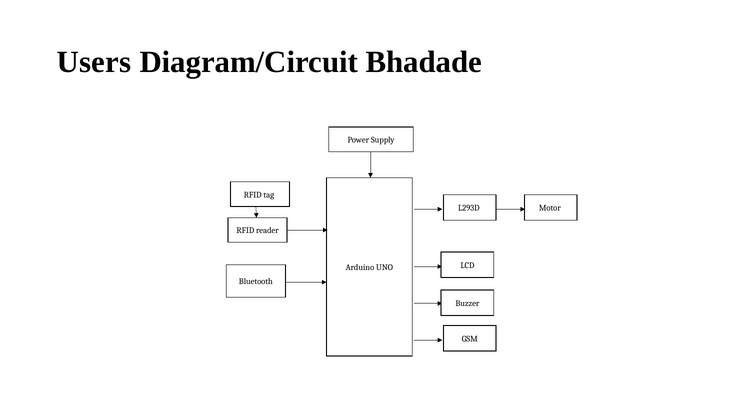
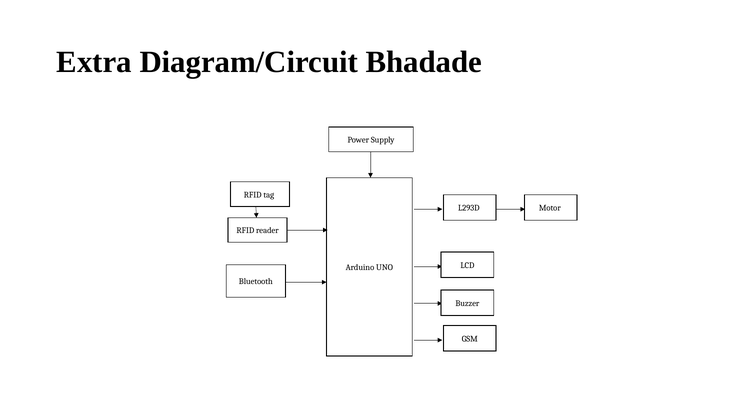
Users: Users -> Extra (94, 62)
